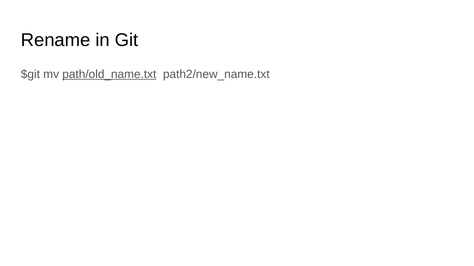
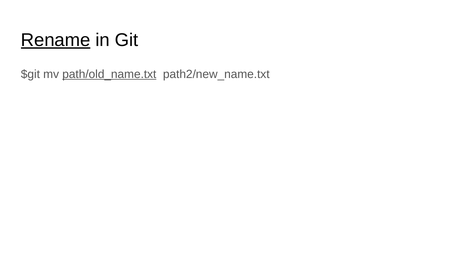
Rename underline: none -> present (56, 40)
